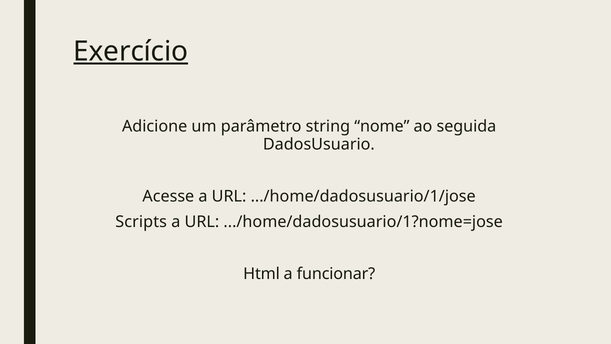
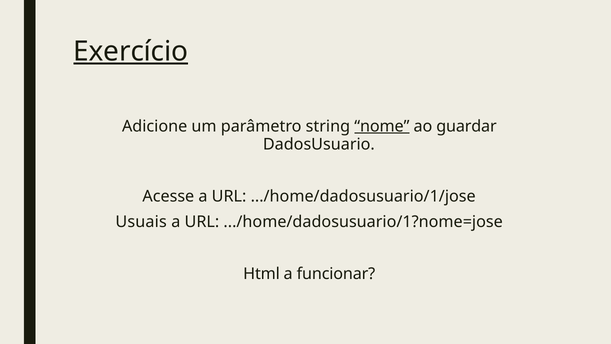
nome underline: none -> present (382, 126)
seguida: seguida -> guardar (466, 126)
Scripts: Scripts -> Usuais (141, 222)
